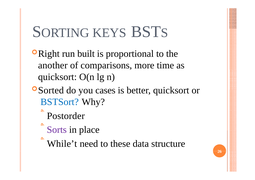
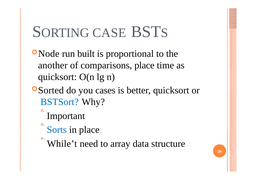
KEYS: KEYS -> CASE (109, 33)
Right: Right -> Node (49, 54)
comparisons more: more -> place (144, 65)
Postorder: Postorder -> Important (66, 116)
Sorts colour: purple -> blue (57, 130)
these: these -> array (120, 144)
